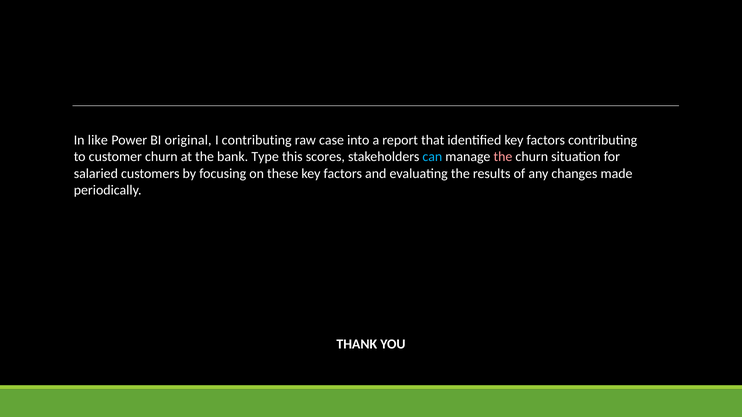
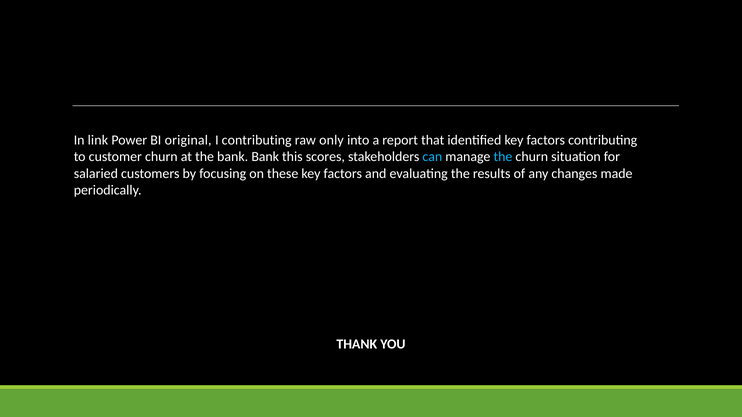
like: like -> link (98, 140)
case: case -> only (331, 140)
bank Type: Type -> Bank (265, 157)
the colour: pink -> light blue (503, 157)
